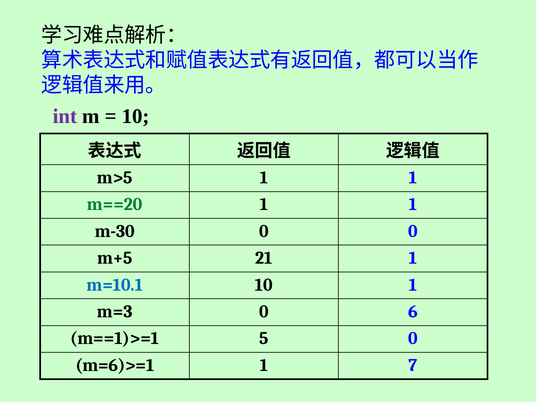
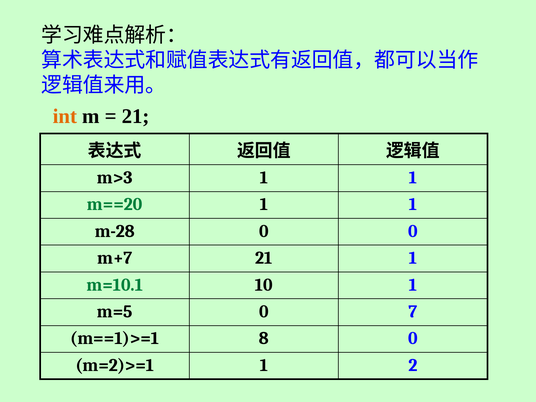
int colour: purple -> orange (65, 116)
10: 10 -> 21 (136, 116)
m>5: m>5 -> m>3 (115, 178)
m-30: m-30 -> m-28 (115, 231)
m+5: m+5 -> m+7 (115, 258)
m=10.1 colour: blue -> green (115, 285)
m=3: m=3 -> m=5 (115, 312)
6: 6 -> 7 (413, 312)
5: 5 -> 8 (264, 338)
m=6)>=1: m=6)>=1 -> m=2)>=1 (115, 365)
7: 7 -> 2 (413, 365)
